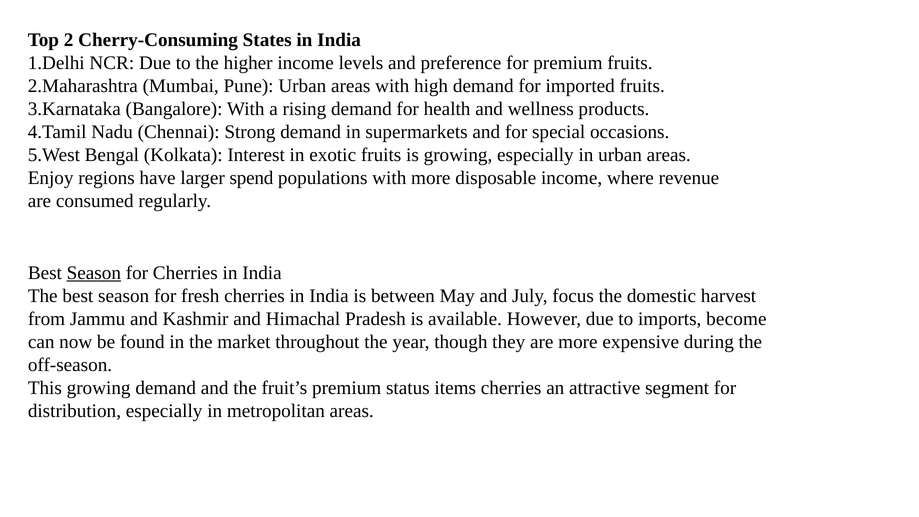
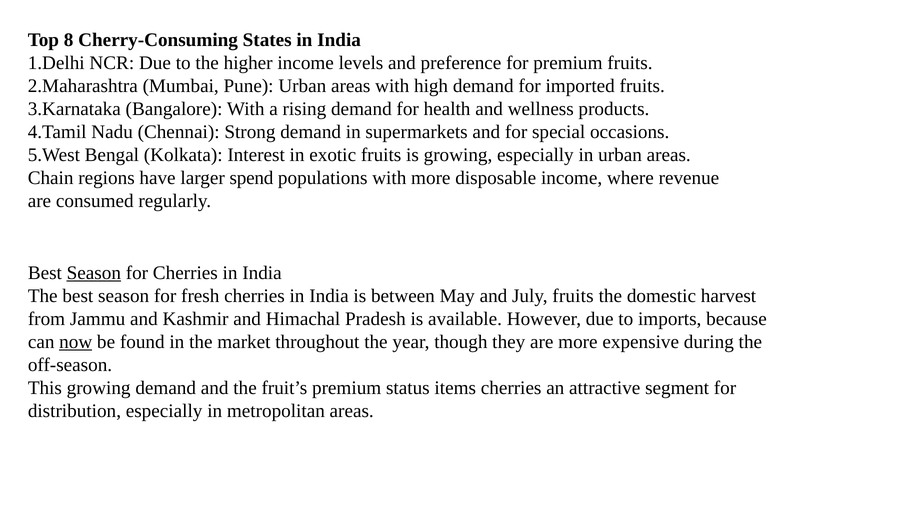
2: 2 -> 8 (69, 40)
Enjoy: Enjoy -> Chain (51, 178)
July focus: focus -> fruits (573, 296)
become: become -> because (736, 319)
now underline: none -> present (76, 342)
